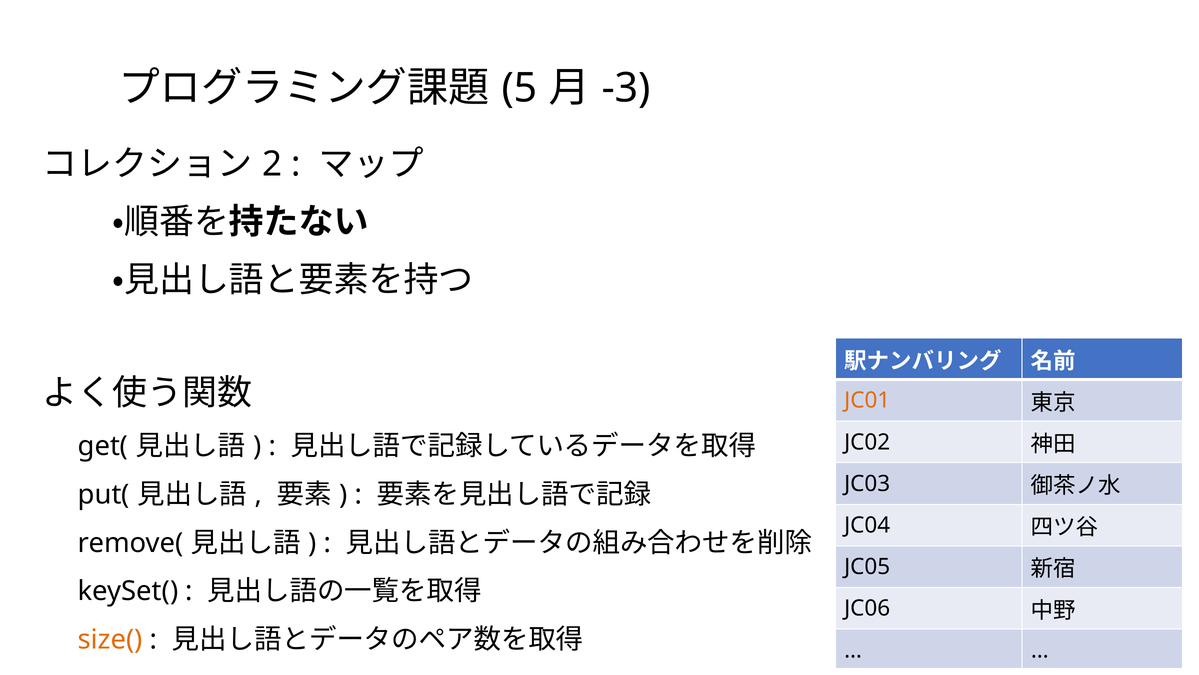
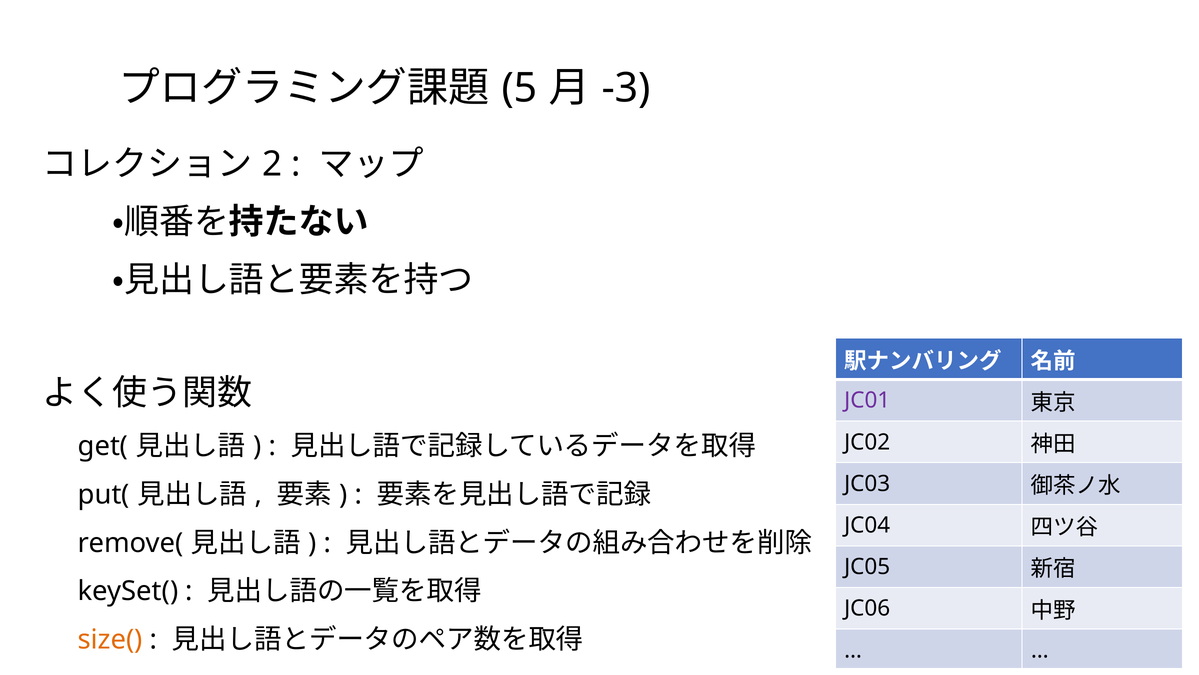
JC01 colour: orange -> purple (867, 400)
